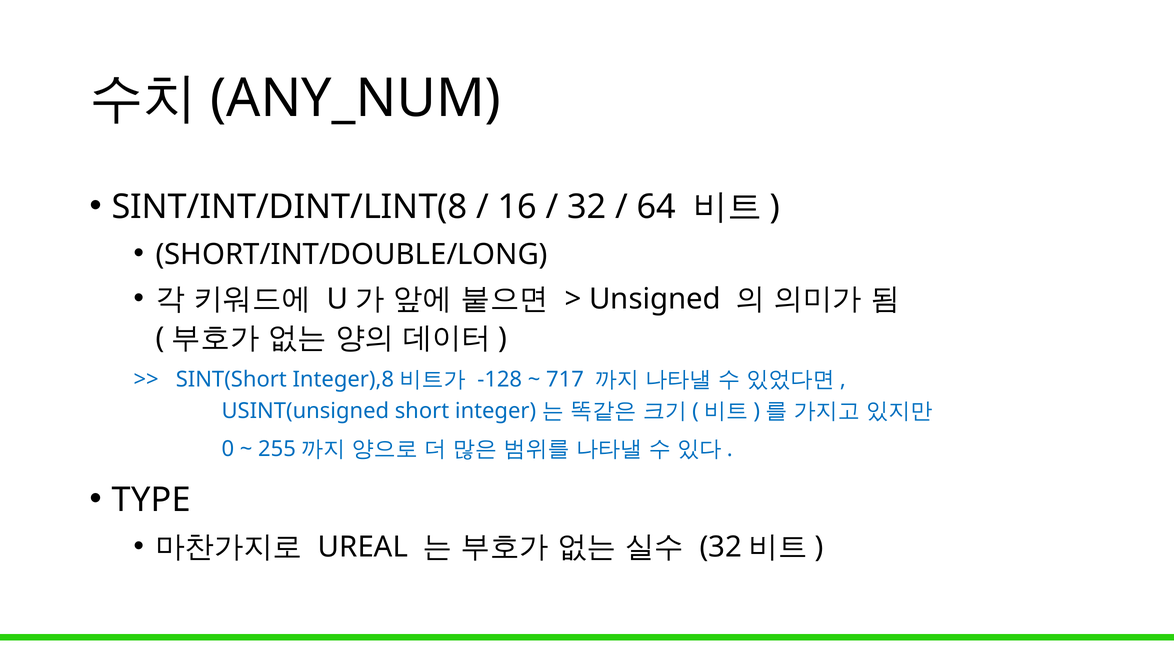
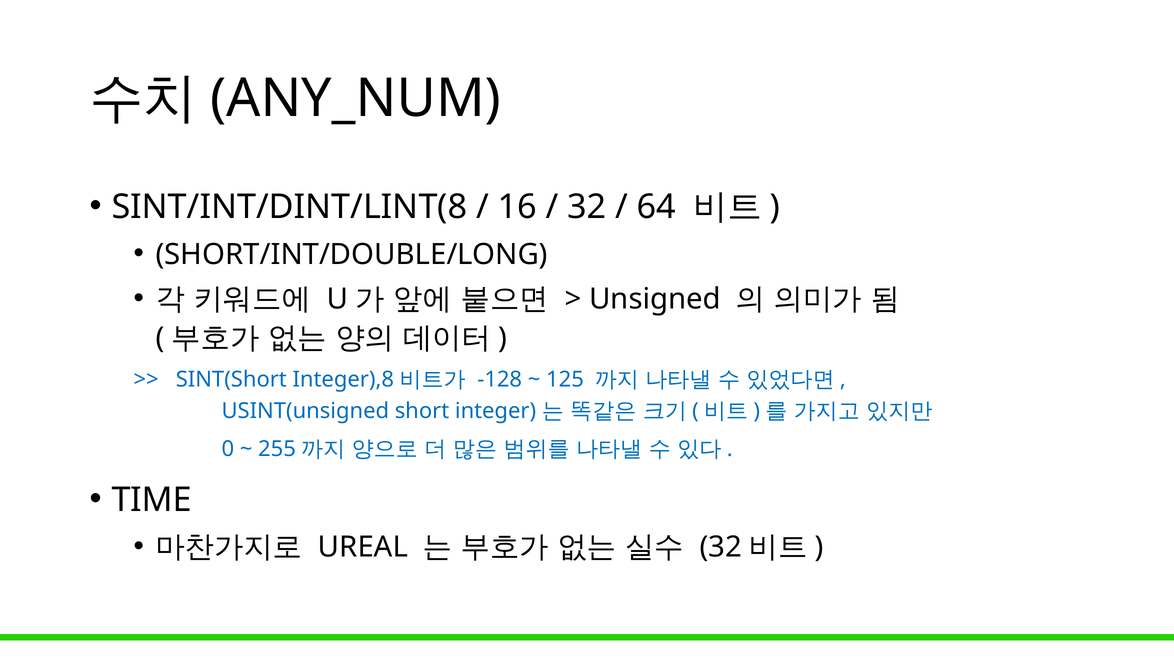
717: 717 -> 125 (565, 380)
TYPE: TYPE -> TIME (152, 500)
